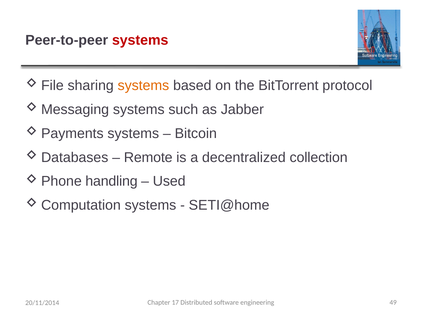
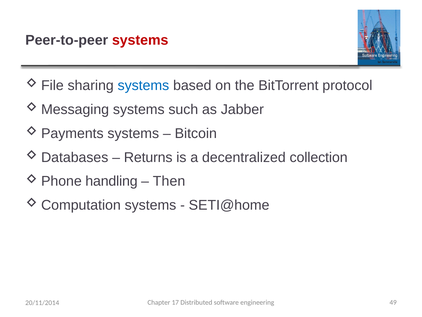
systems colour: orange -> blue (143, 85)
Remote: Remote -> Returns (148, 157)
Used: Used -> Then (169, 181)
